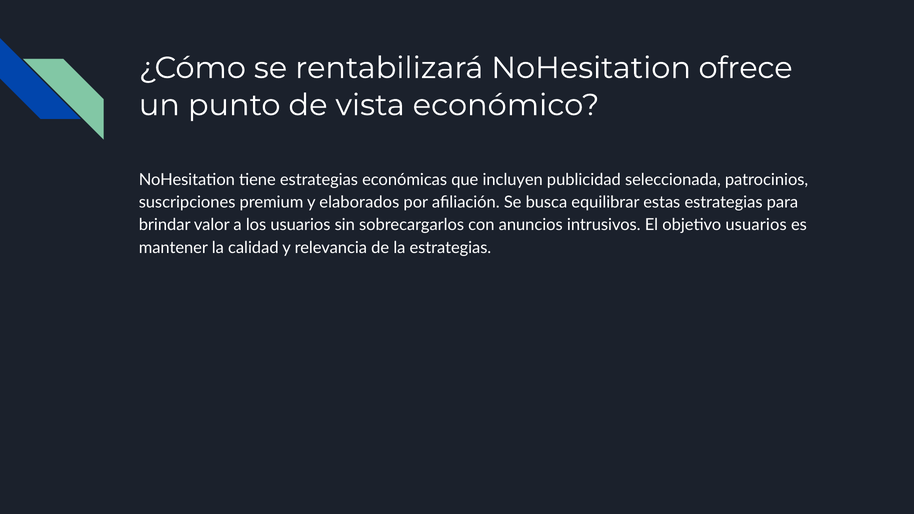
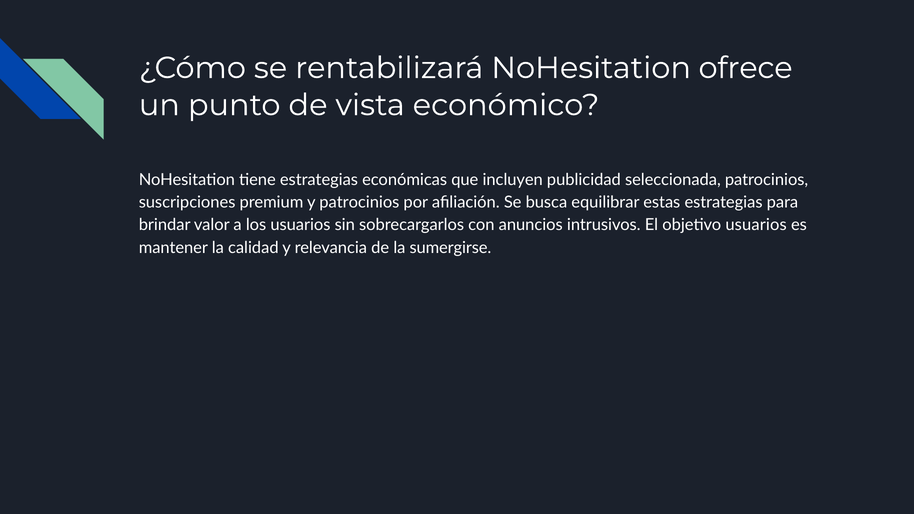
y elaborados: elaborados -> patrocinios (359, 202)
la estrategias: estrategias -> sumergirse (450, 248)
